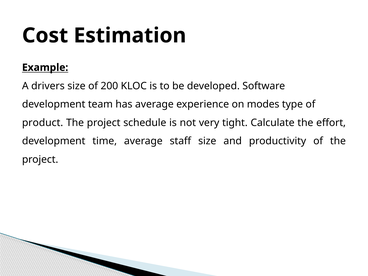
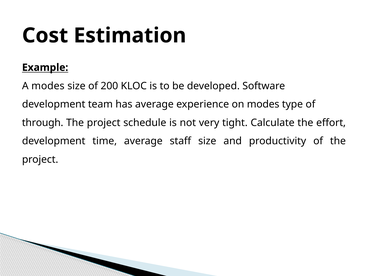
A drivers: drivers -> modes (48, 86)
product: product -> through (43, 123)
